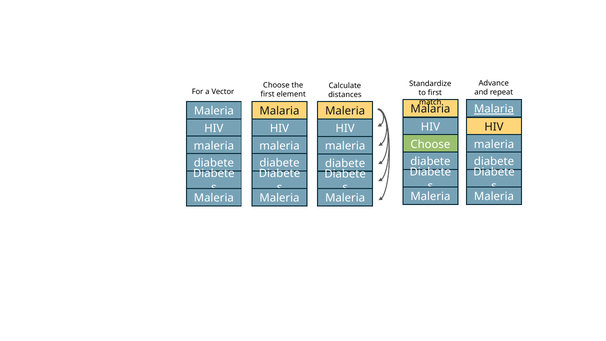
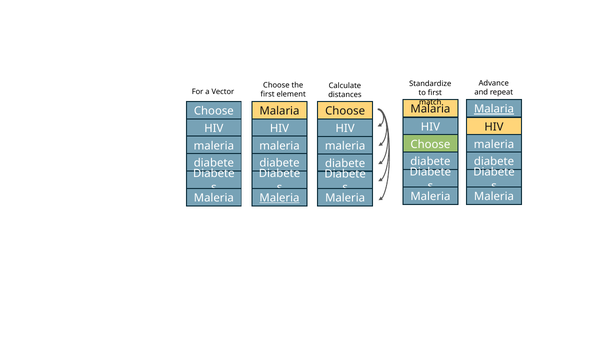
Maleria: Maleria -> Choose (345, 111)
Maleria: Maleria -> Choose (214, 111)
Maleria underline: none -> present (279, 198)
